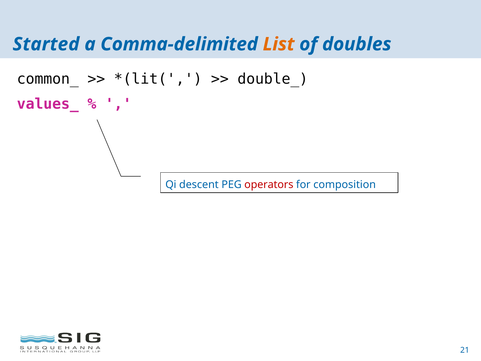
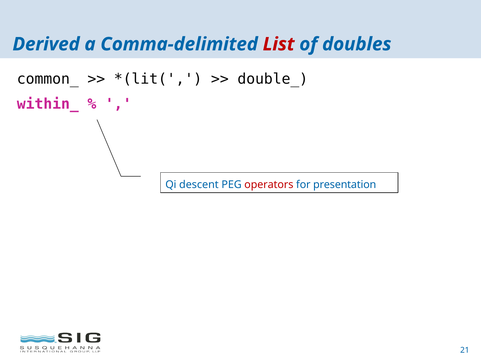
Started: Started -> Derived (46, 44)
List colour: orange -> red (279, 44)
values_: values_ -> within_ (48, 104)
composition: composition -> presentation (345, 184)
